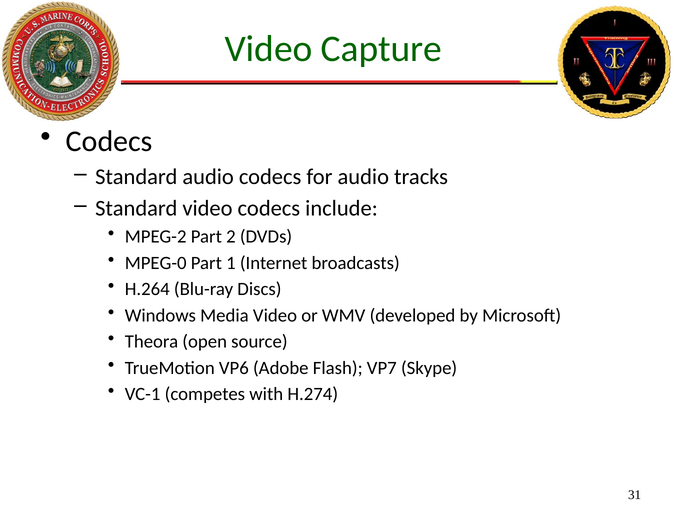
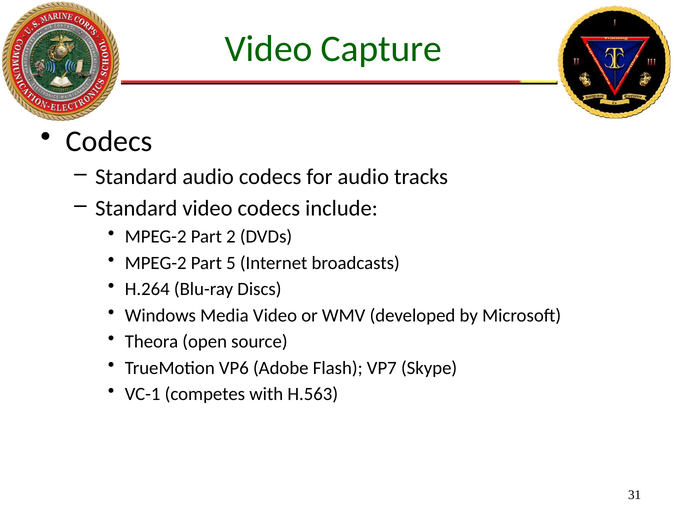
MPEG-0: MPEG-0 -> MPEG-2 (156, 263)
1: 1 -> 5 (231, 263)
H.274: H.274 -> H.563 (313, 394)
